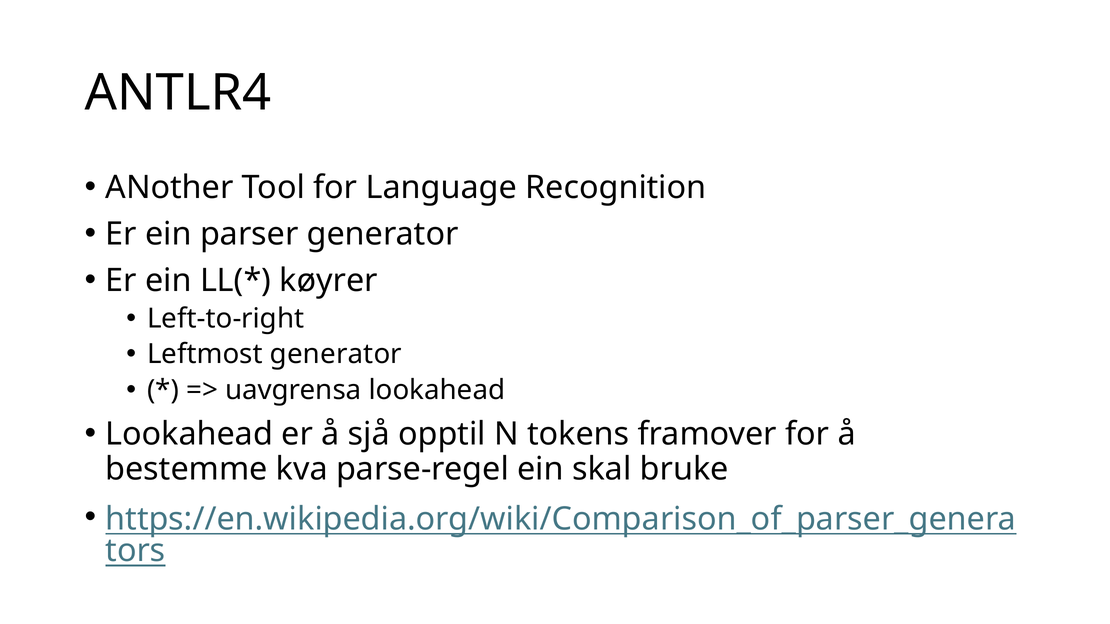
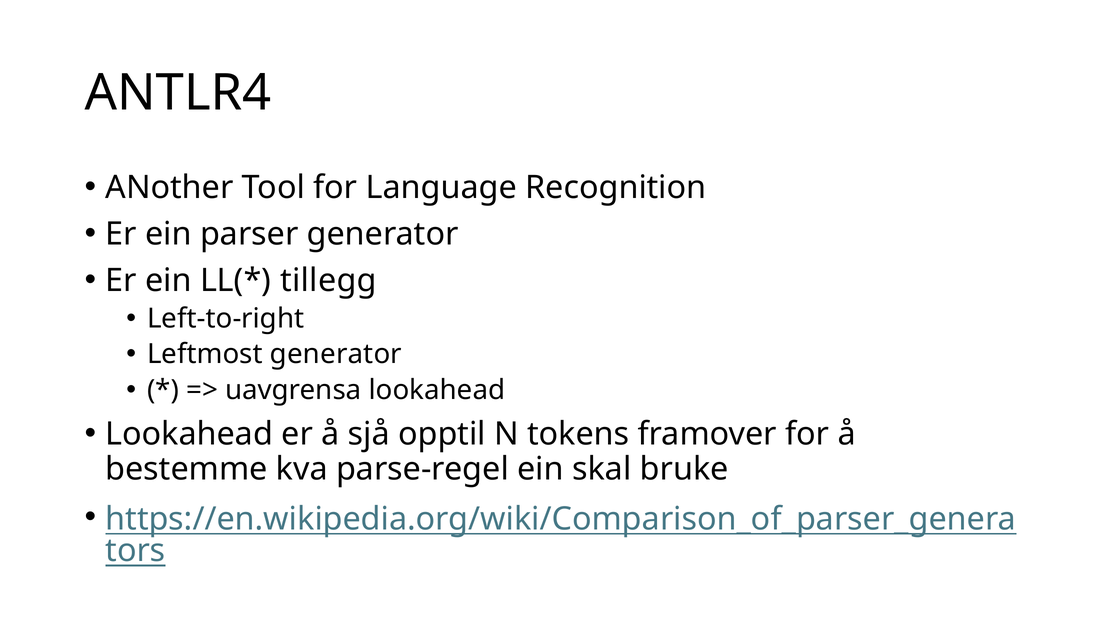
køyrer: køyrer -> tillegg (329, 281)
